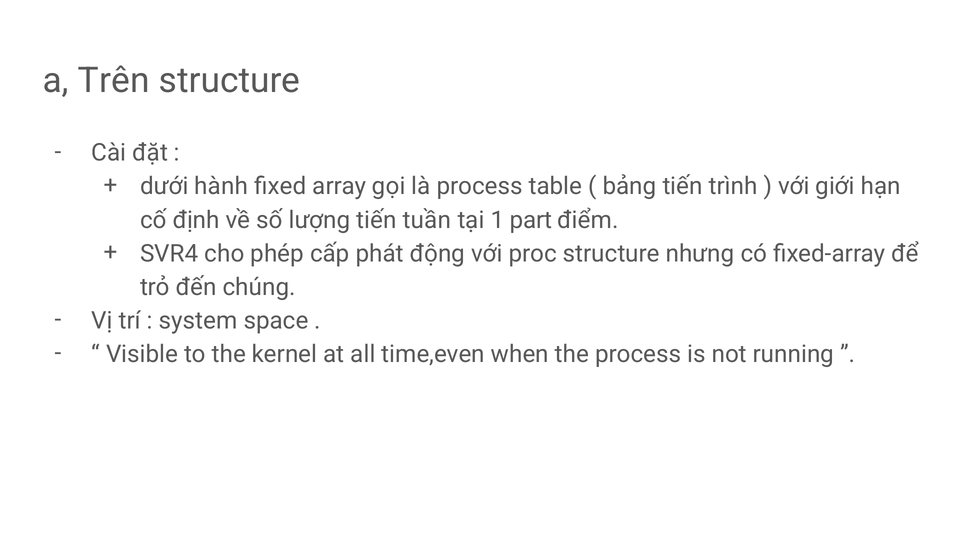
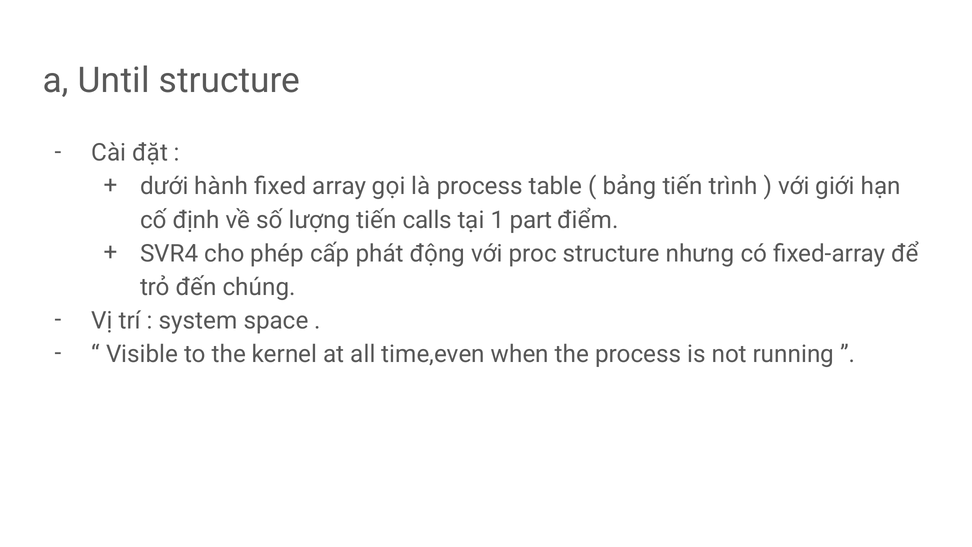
Trên: Trên -> Until (114, 81)
tuần: tuần -> calls (427, 220)
